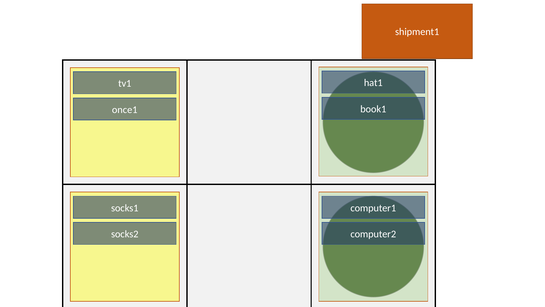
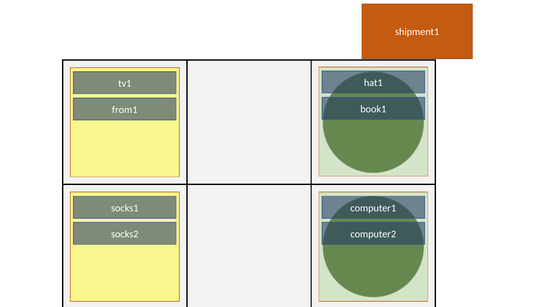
once1: once1 -> from1 (125, 110)
